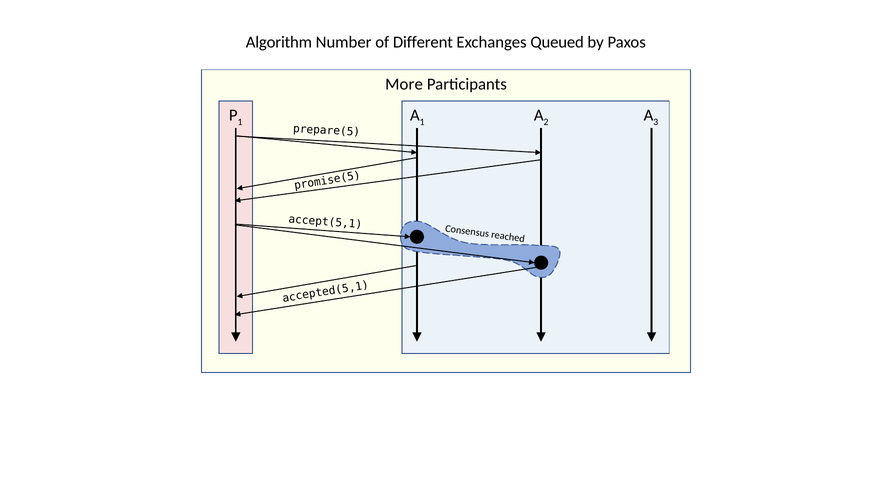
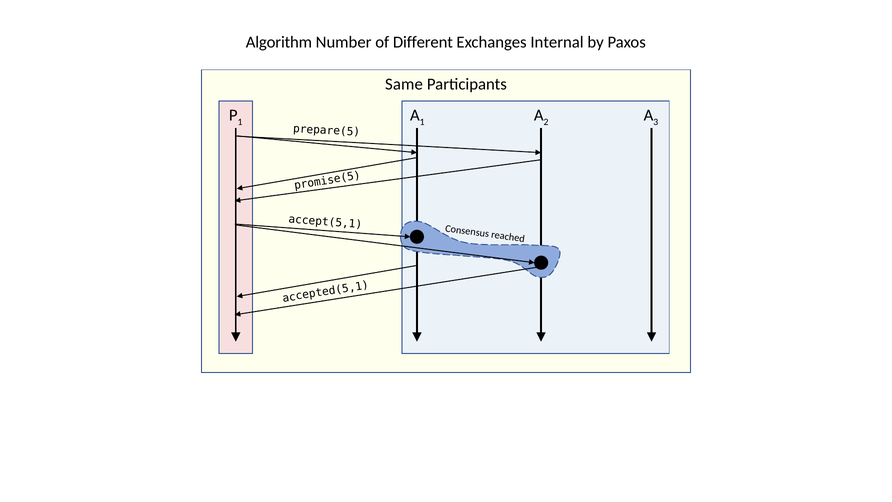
Queued: Queued -> Internal (557, 42)
More: More -> Same (404, 84)
